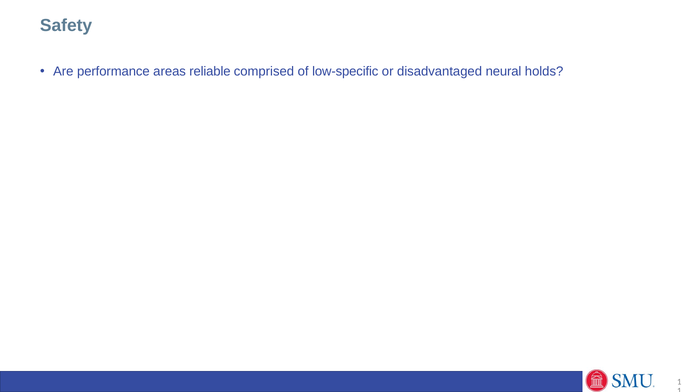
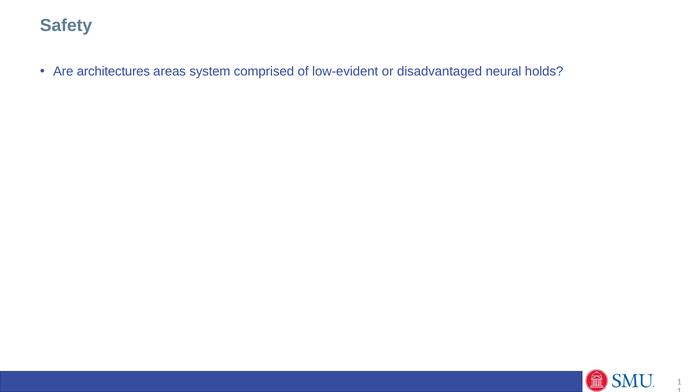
performance: performance -> architectures (113, 71)
reliable: reliable -> system (210, 71)
low-specific: low-specific -> low-evident (345, 71)
